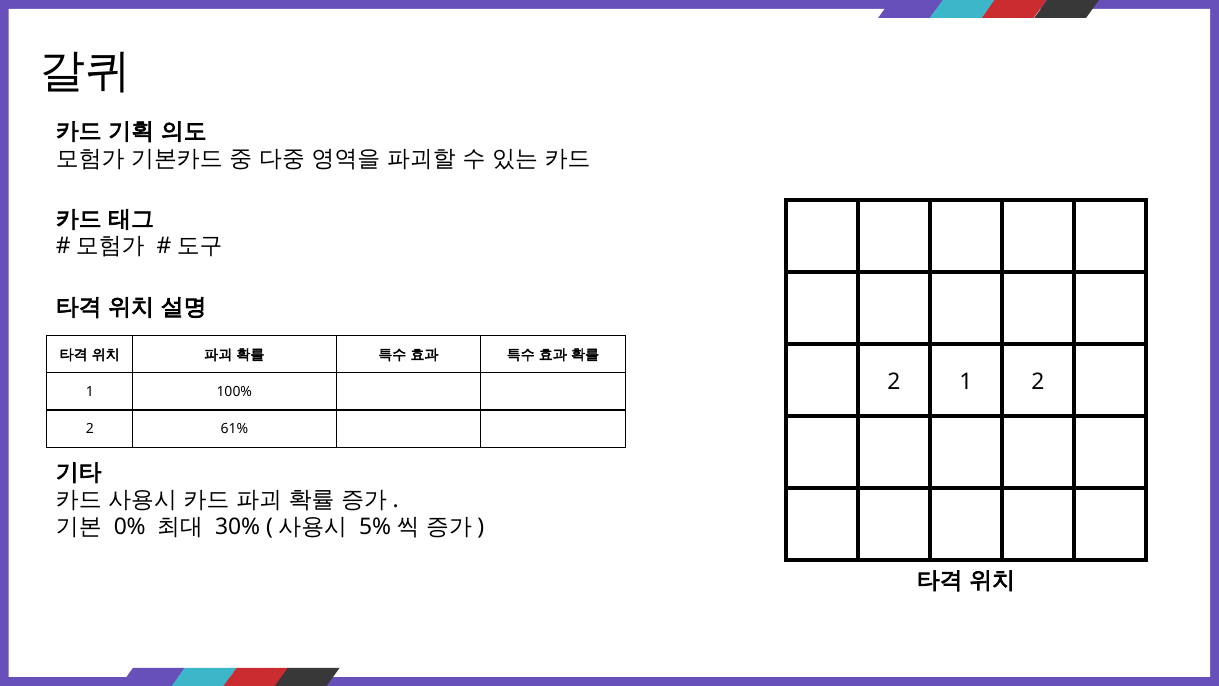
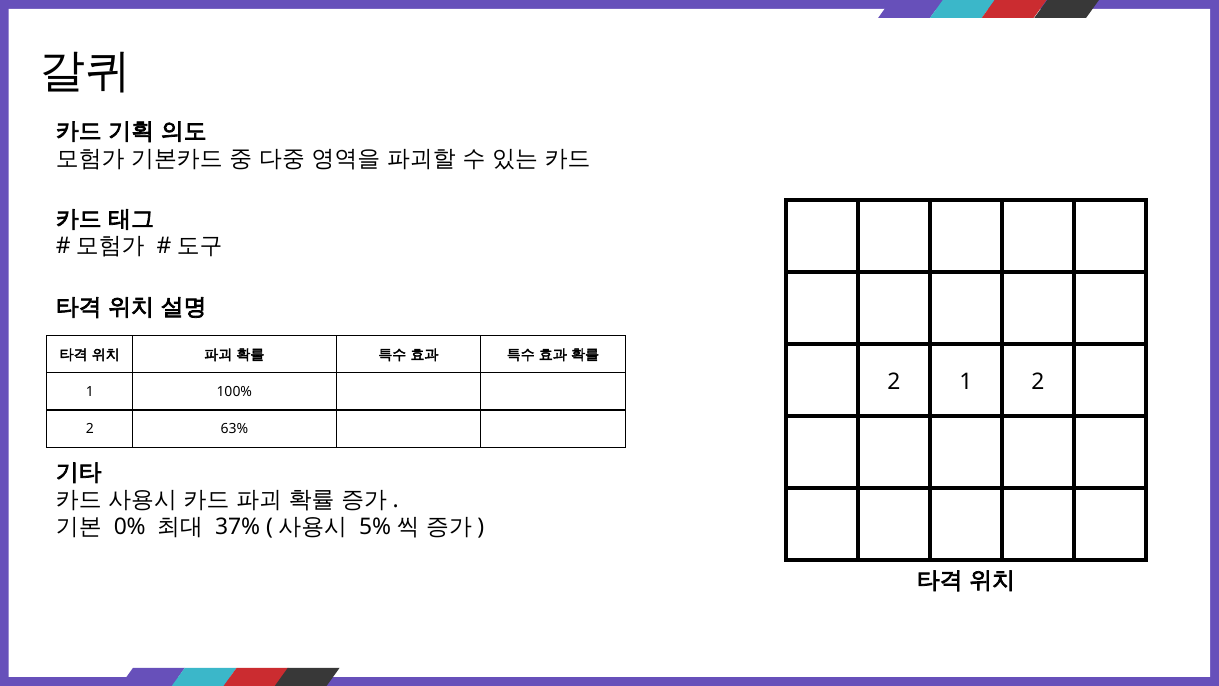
61%: 61% -> 63% (234, 429)
30%: 30% -> 37% (238, 527)
